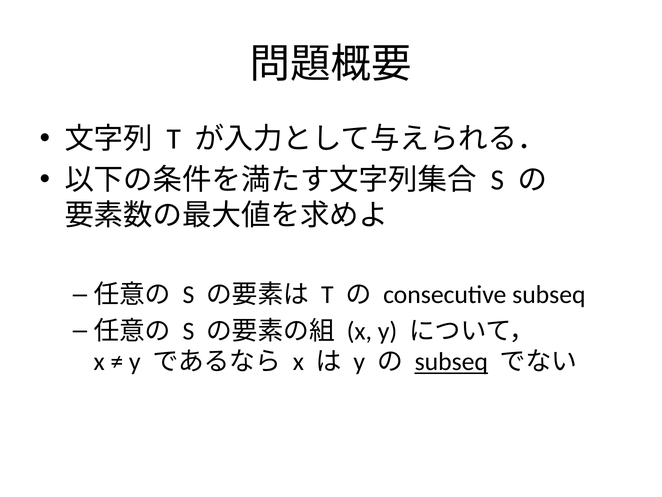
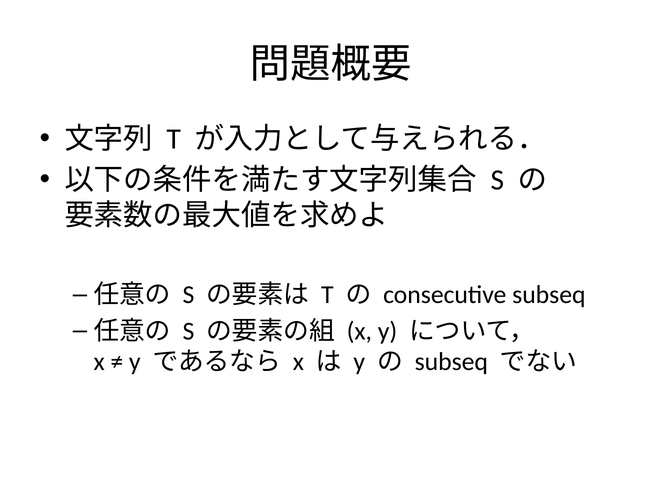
subseq underline: present -> none (451, 362)
